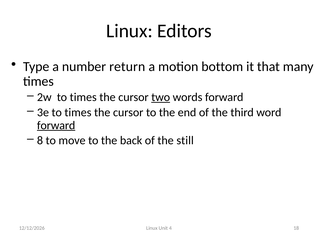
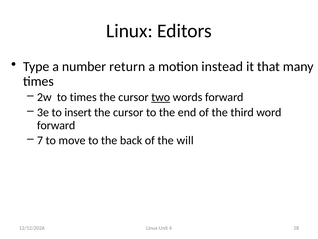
bottom: bottom -> instead (222, 66)
3e to times: times -> insert (78, 112)
forward underline: present -> none (56, 125)
8: 8 -> 7 (40, 140)
still: still -> will (185, 140)
